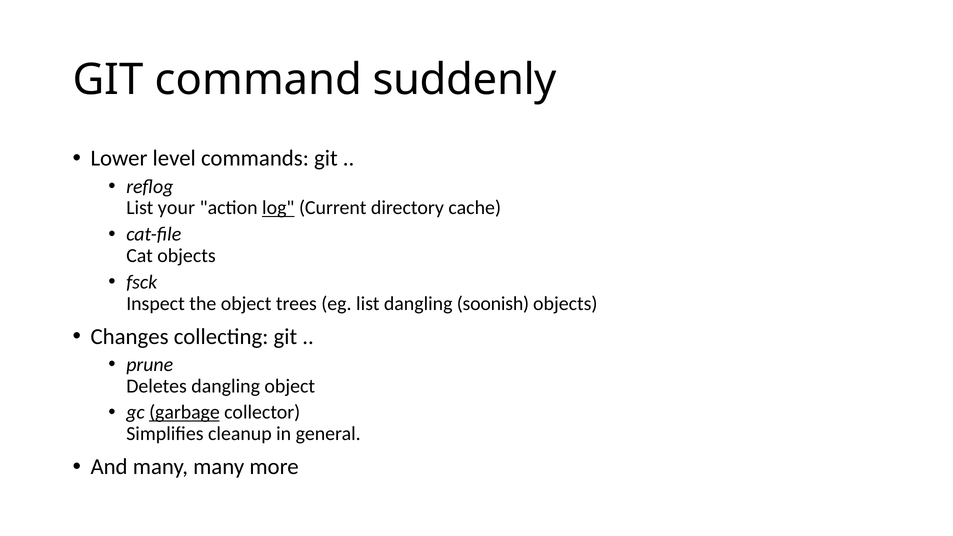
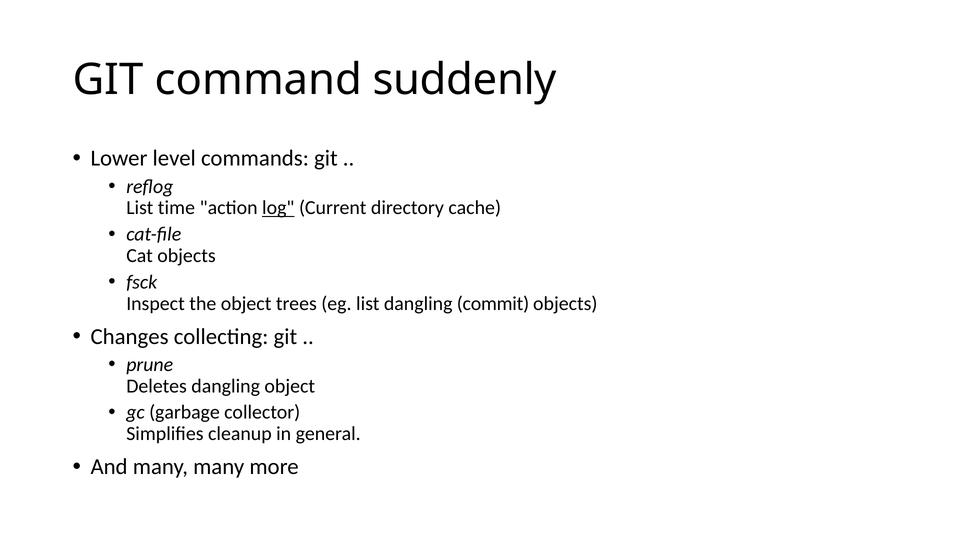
your: your -> time (176, 208)
soonish: soonish -> commit (493, 304)
garbage underline: present -> none (184, 412)
